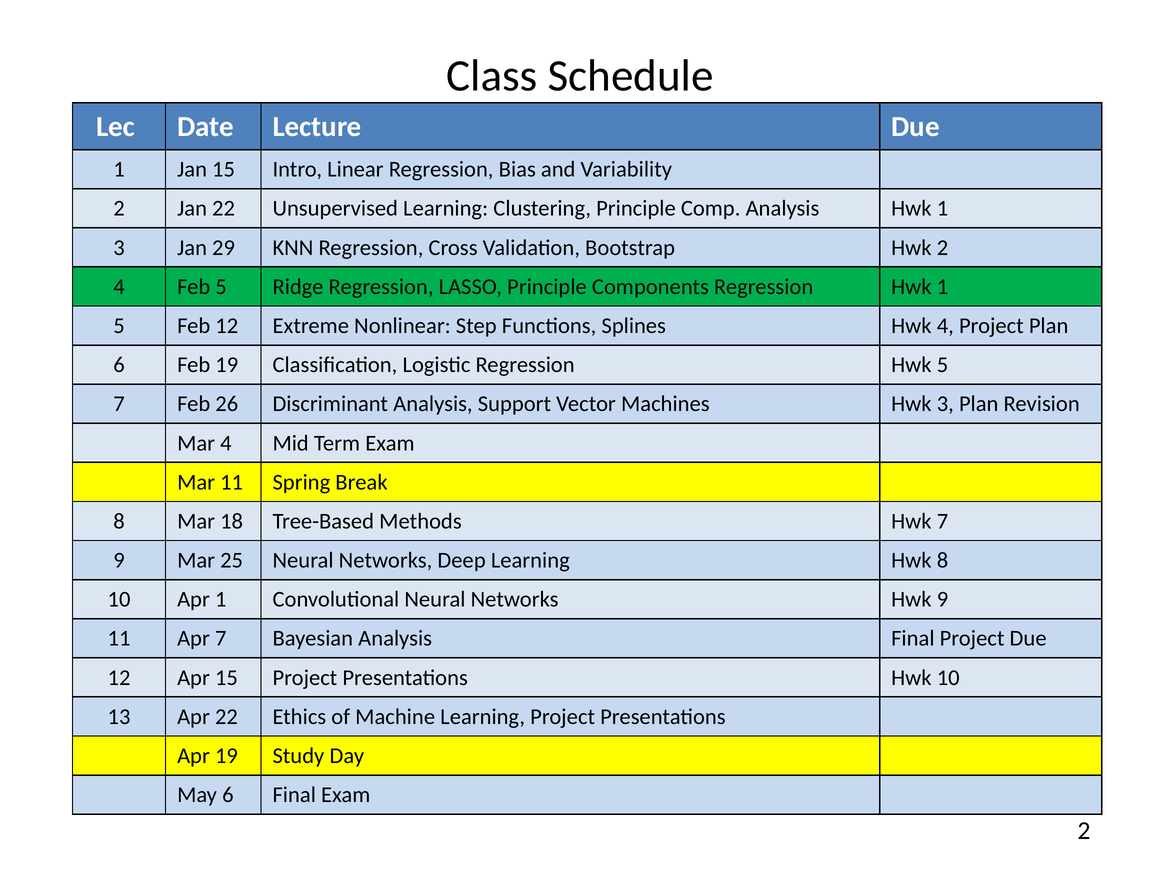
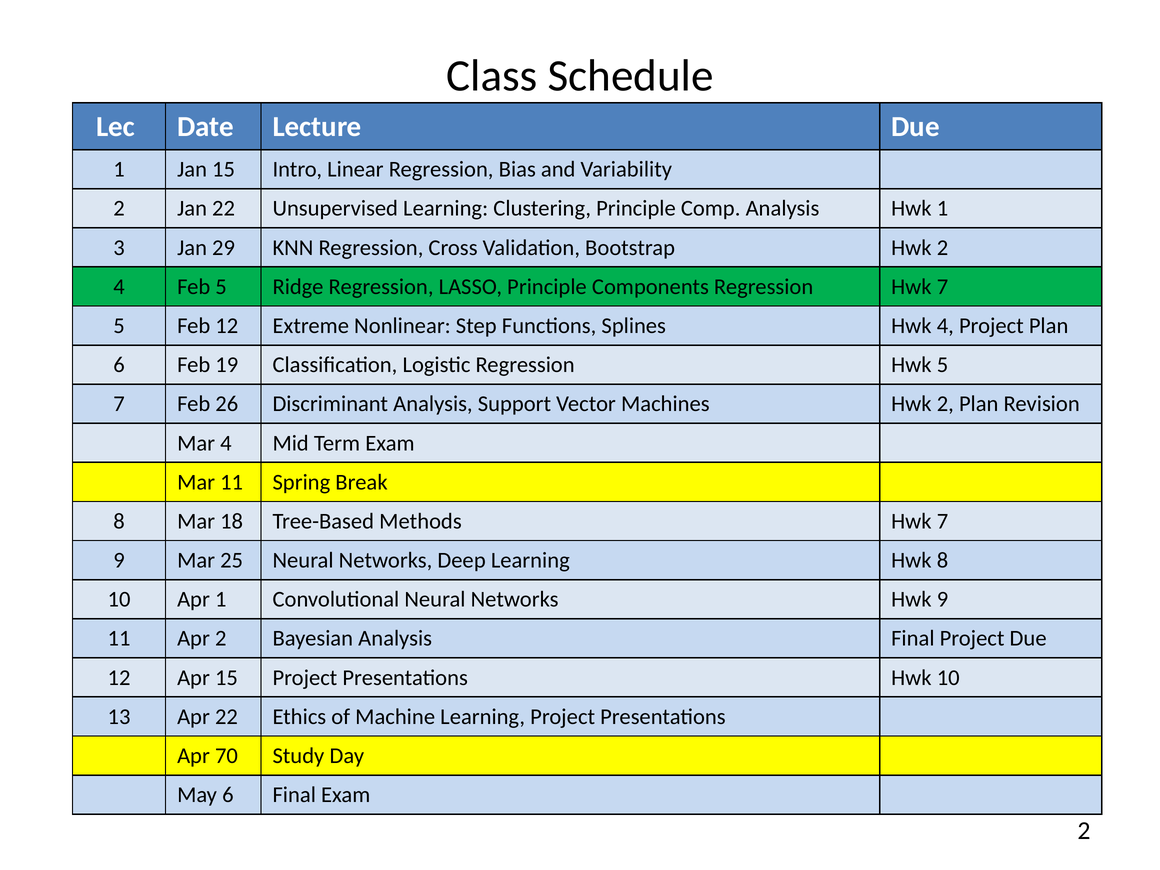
Regression Hwk 1: 1 -> 7 (942, 287)
Machines Hwk 3: 3 -> 2 (945, 404)
Apr 7: 7 -> 2 (221, 639)
Apr 19: 19 -> 70 (226, 756)
